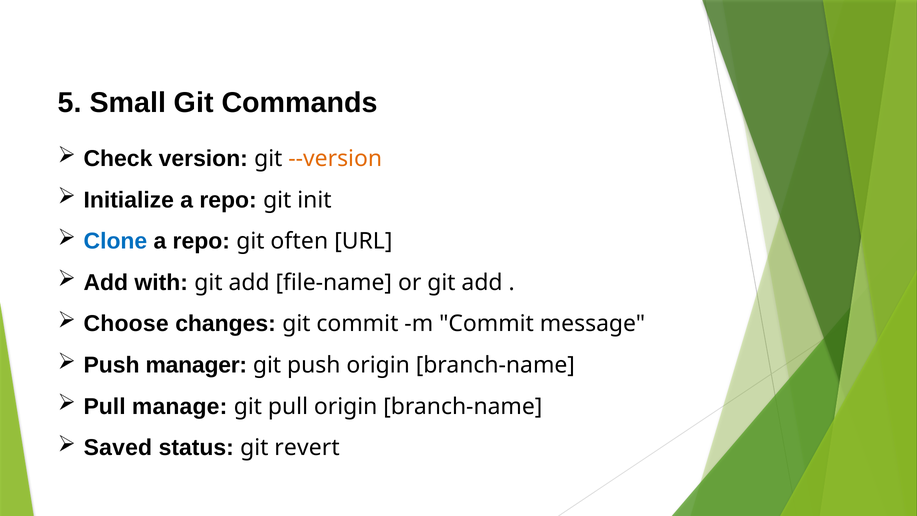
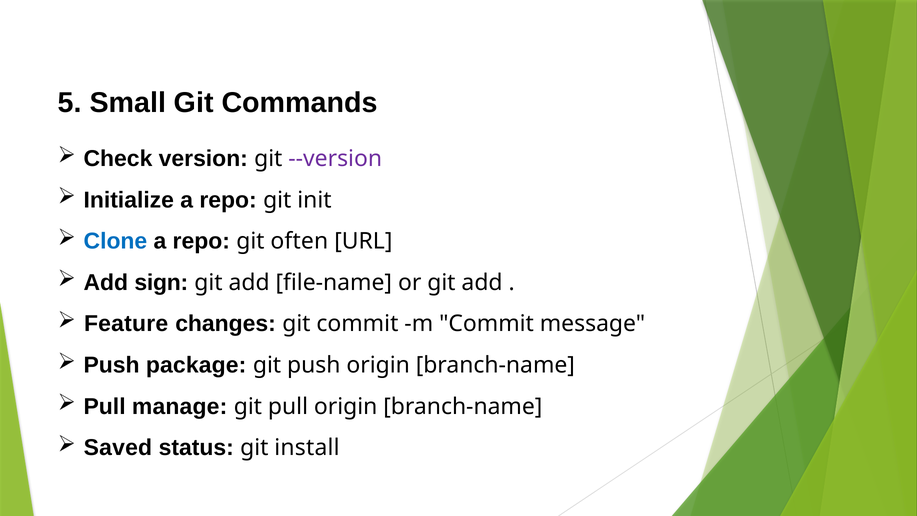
--version colour: orange -> purple (335, 159)
with: with -> sign (161, 283)
Choose: Choose -> Feature (126, 324)
manager: manager -> package (196, 365)
revert: revert -> install (307, 448)
